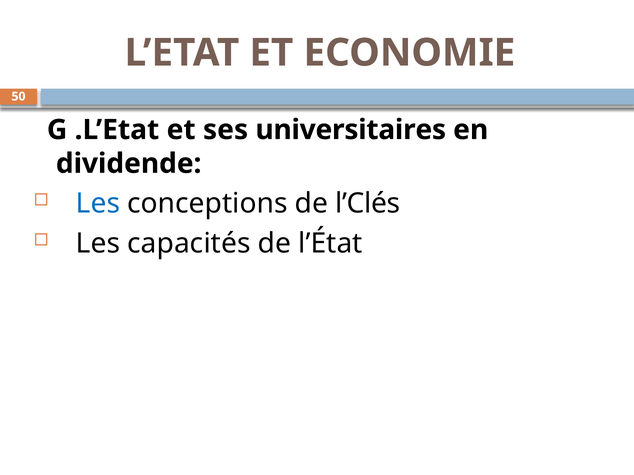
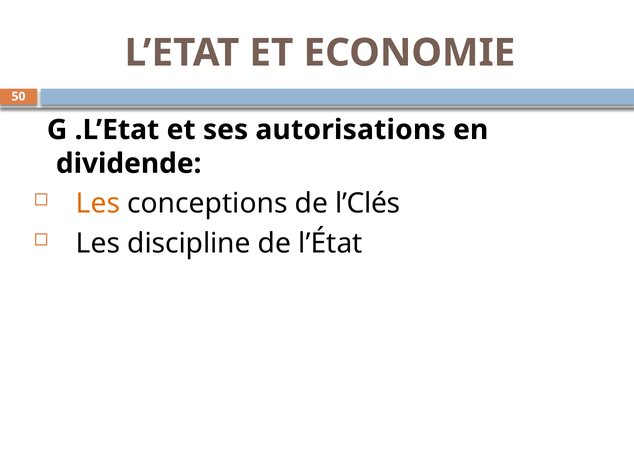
universitaires: universitaires -> autorisations (351, 130)
Les colour: blue -> orange (98, 204)
capacités: capacités -> discipline (189, 244)
